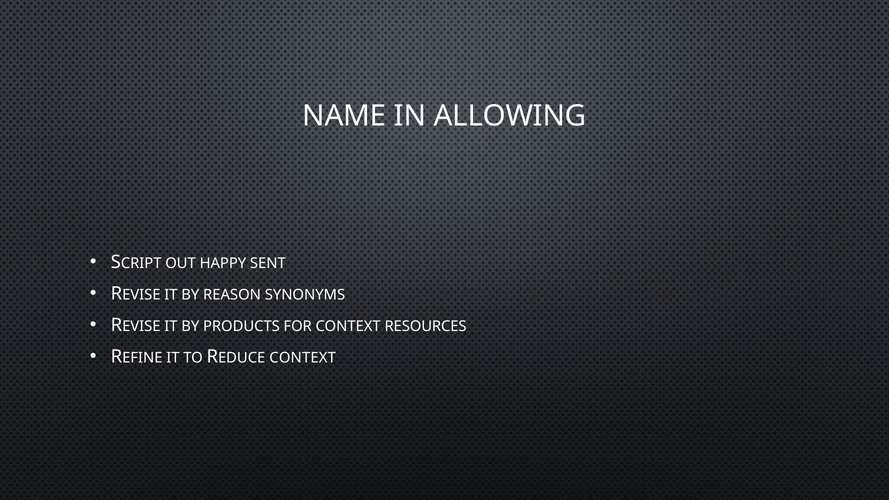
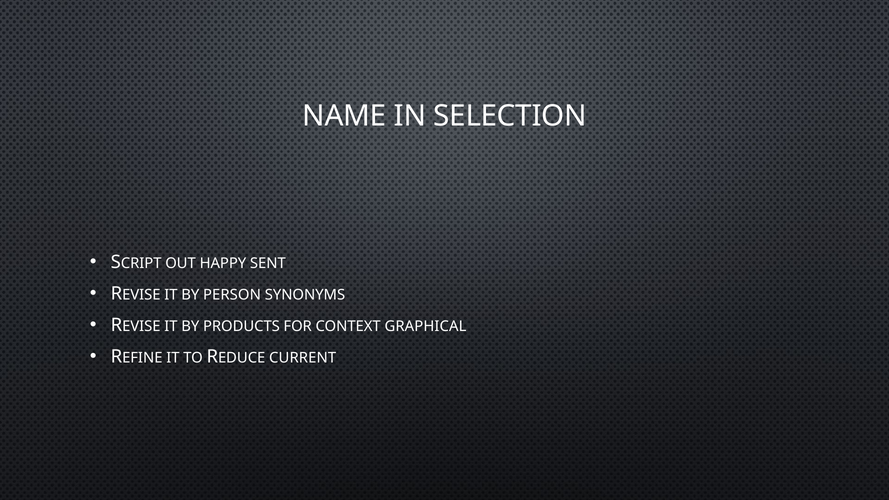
ALLOWING: ALLOWING -> SELECTION (510, 116)
REASON: REASON -> PERSON (232, 295)
RESOURCES: RESOURCES -> GRAPHICAL (425, 327)
CONTEXT: CONTEXT -> CURRENT (303, 358)
